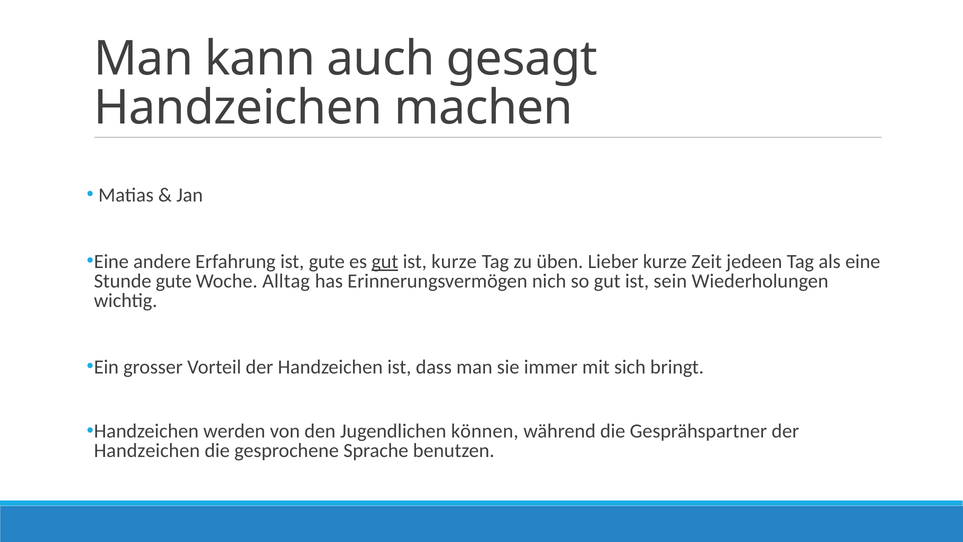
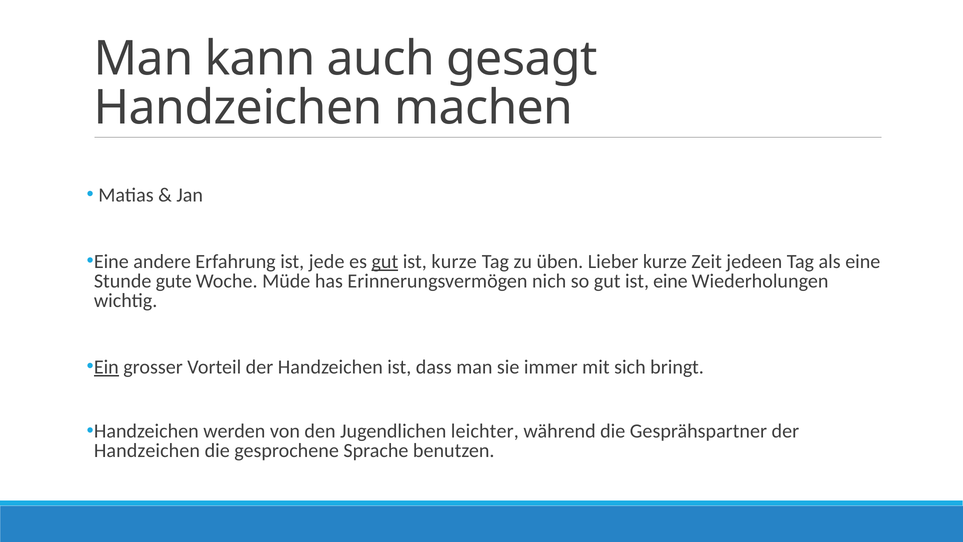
ist gute: gute -> jede (327, 261)
Alltag: Alltag -> Müde (286, 281)
ist sein: sein -> eine (670, 281)
Ein underline: none -> present (106, 367)
können: können -> leichter (485, 431)
